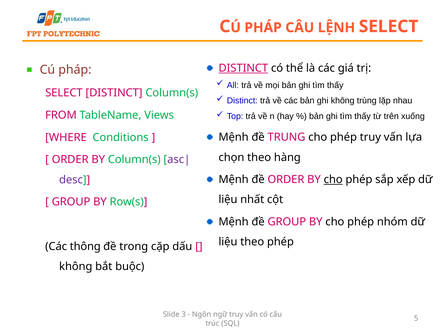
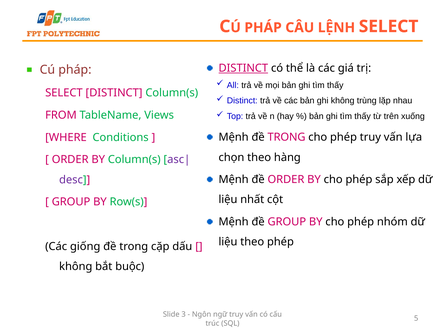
Mệnh đề TRUNG: TRUNG -> TRONG (287, 137)
cho underline: present -> none (333, 179)
thông: thông -> giống (85, 246)
